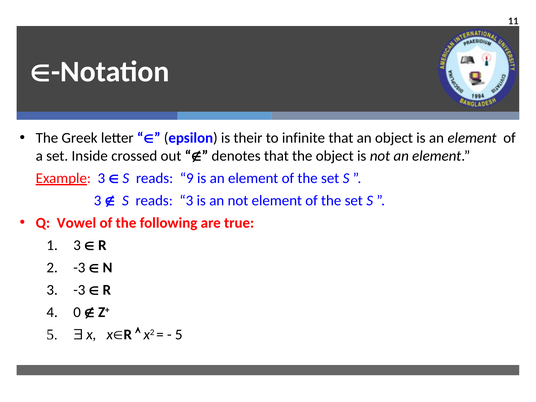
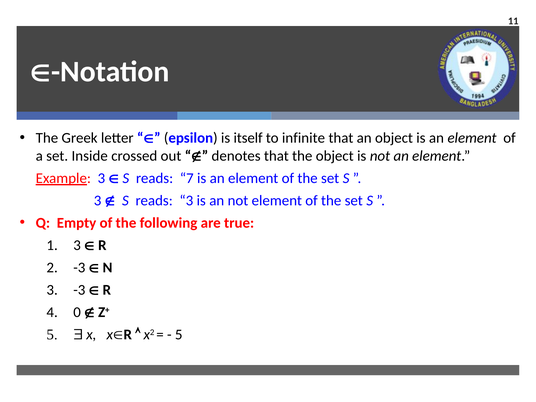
their: their -> itself (248, 138)
9: 9 -> 7 (187, 178)
Vowel: Vowel -> Empty (77, 223)
